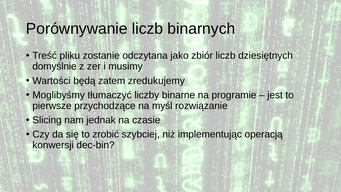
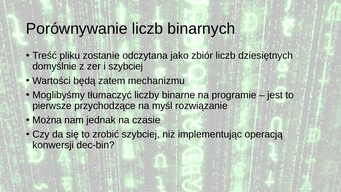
i musimy: musimy -> szybciej (126, 66)
zredukujemy: zredukujemy -> mechanizmu (156, 81)
Slicing: Slicing -> Można (47, 120)
